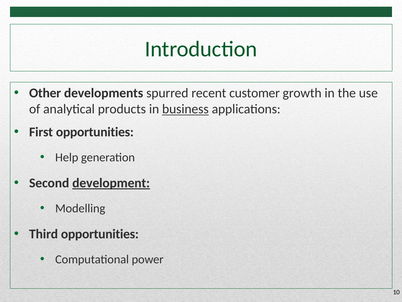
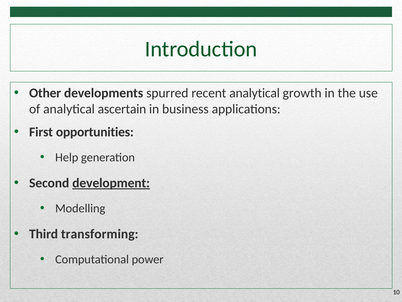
recent customer: customer -> analytical (255, 93)
products: products -> ascertain (122, 109)
business underline: present -> none (185, 109)
Third opportunities: opportunities -> transforming (100, 234)
